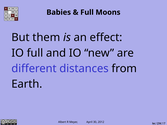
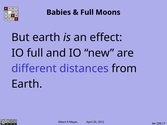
But them: them -> earth (46, 37)
